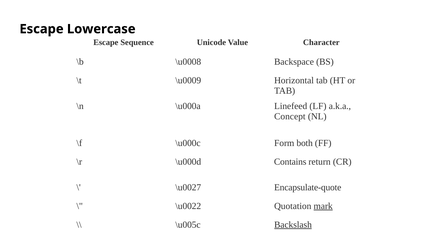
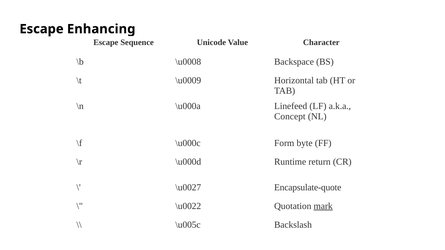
Lowercase: Lowercase -> Enhancing (101, 29)
both: both -> byte (305, 143)
Contains: Contains -> Runtime (290, 162)
Backslash underline: present -> none (293, 225)
